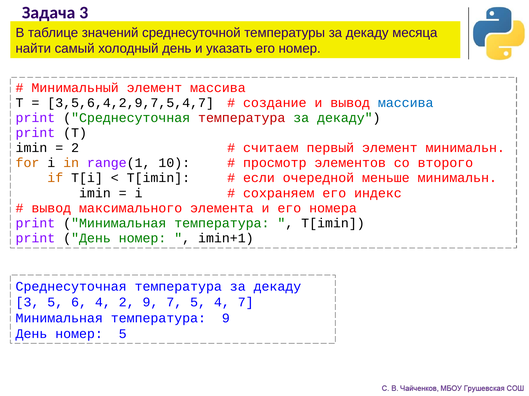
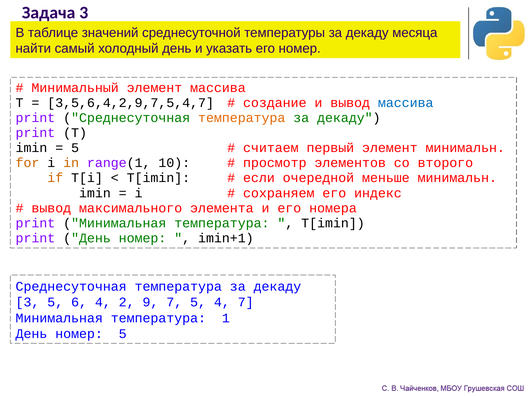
температура colour: red -> orange (242, 118)
2: 2 -> 5 (75, 148)
температура 9: 9 -> 1 (226, 319)
